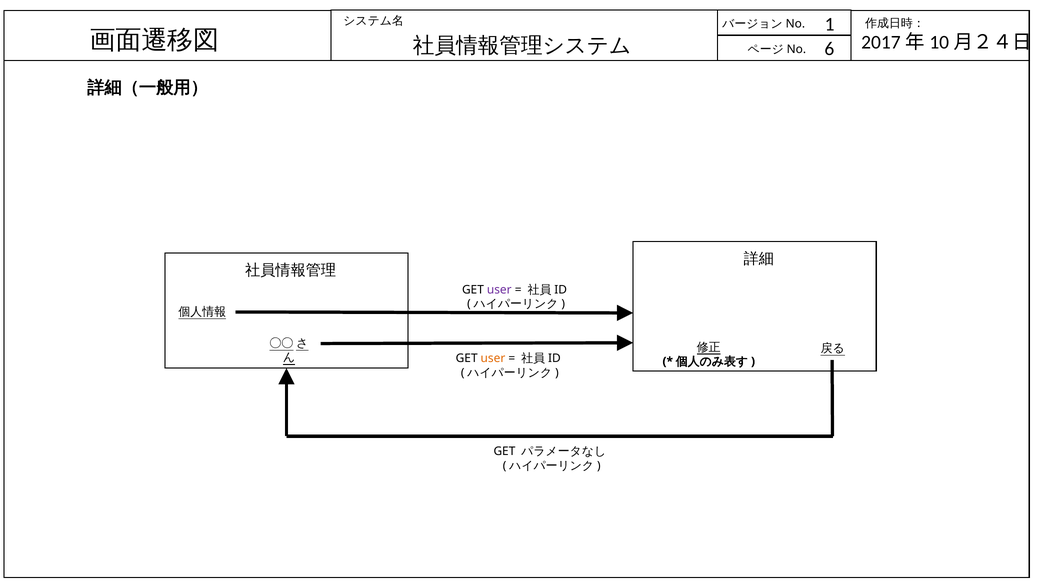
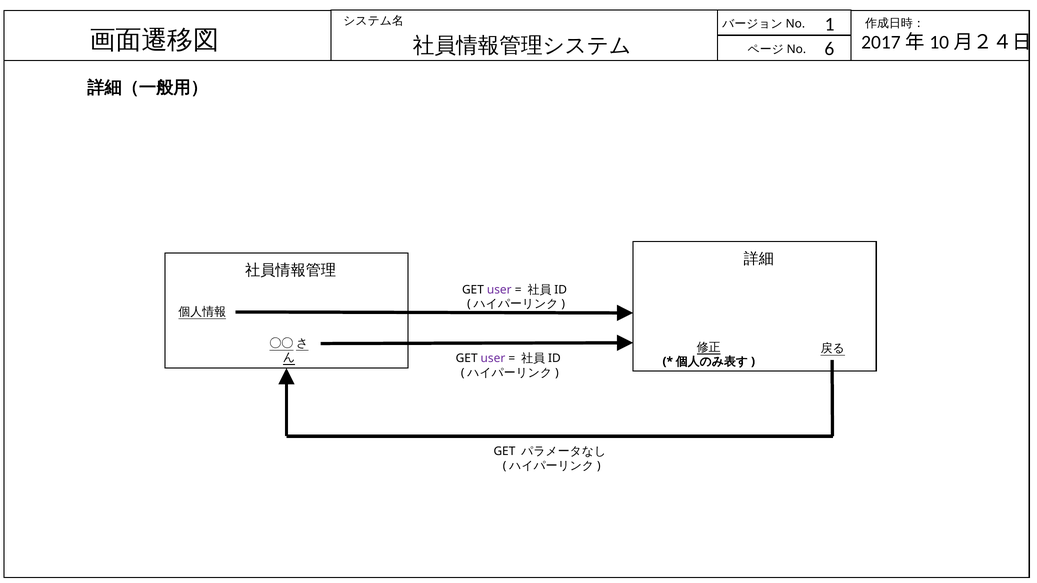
user colour: orange -> purple (493, 359)
